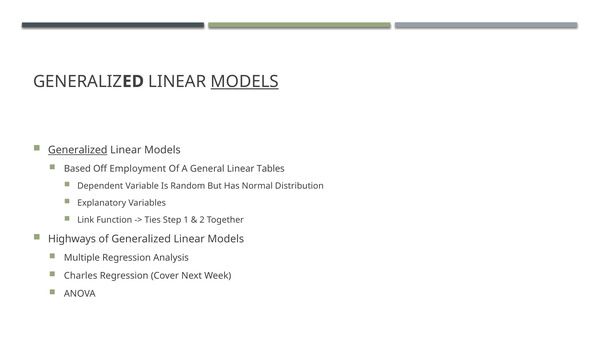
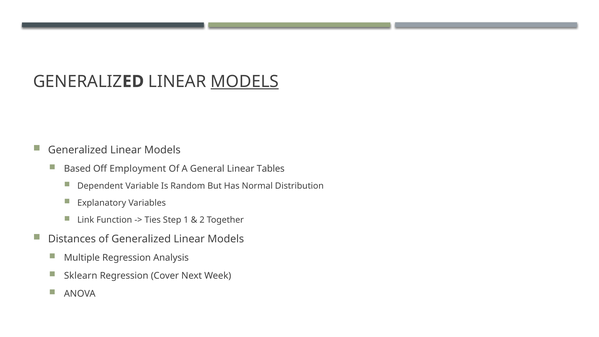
Generalized underline: present -> none (78, 150)
Highways: Highways -> Distances (72, 239)
Charles: Charles -> Sklearn (81, 276)
